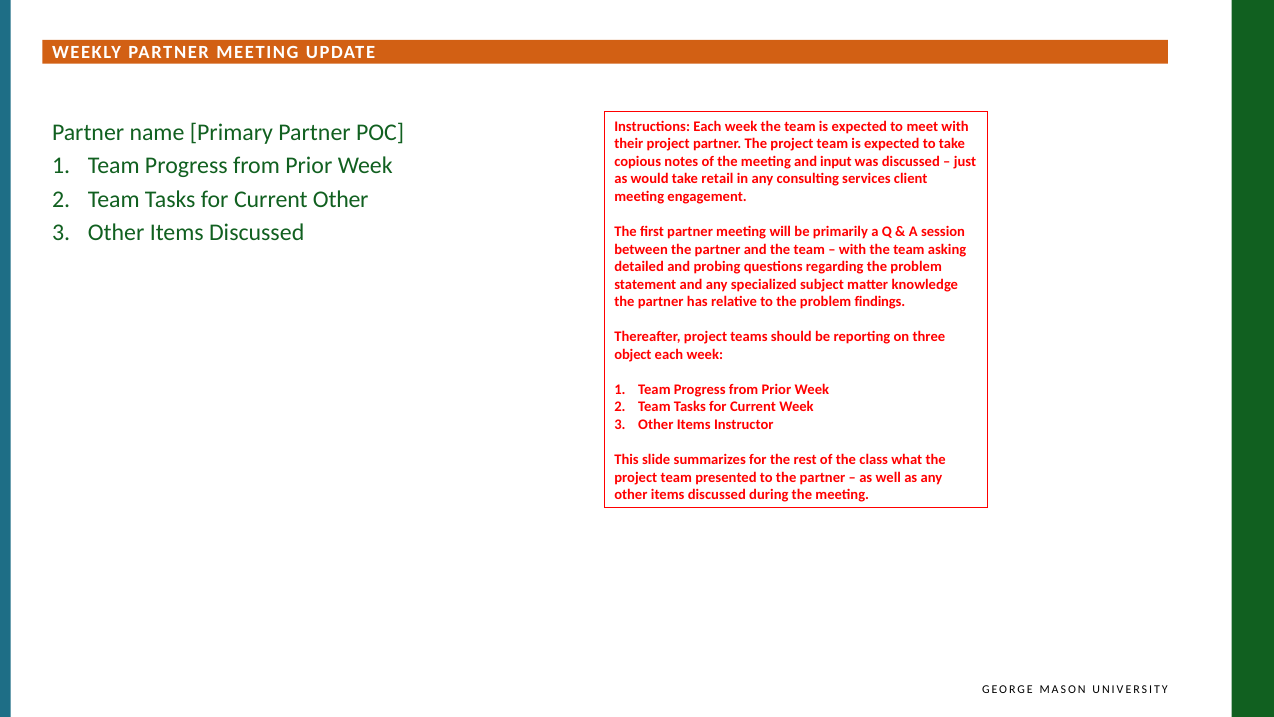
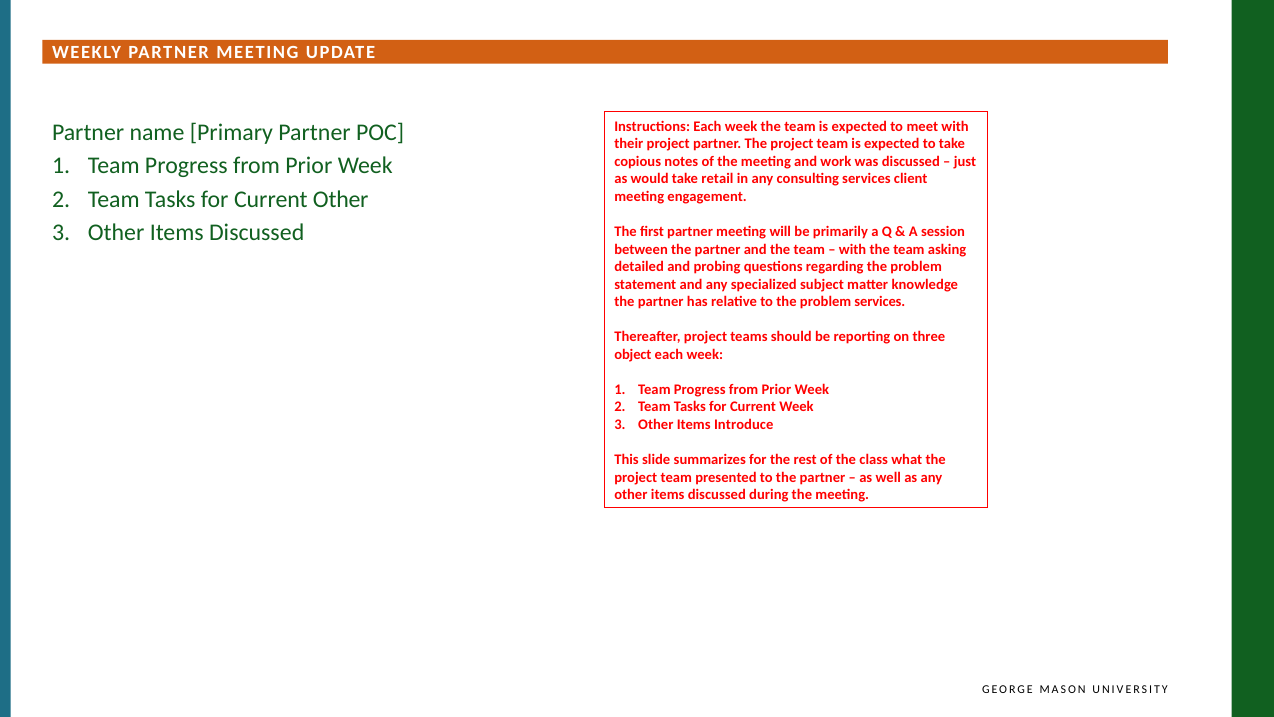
input: input -> work (836, 161)
problem findings: findings -> services (880, 302)
Instructor: Instructor -> Introduce (744, 424)
